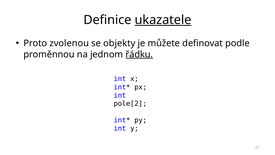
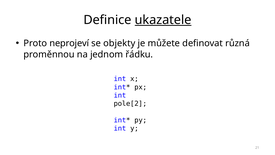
zvolenou: zvolenou -> neprojeví (69, 43)
podle: podle -> různá (237, 43)
řádku underline: present -> none (139, 54)
